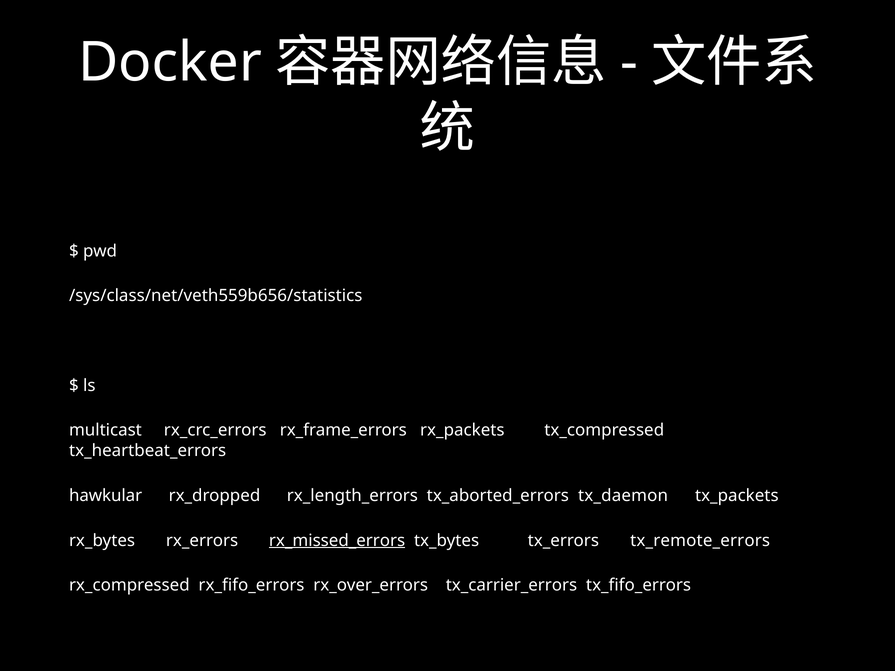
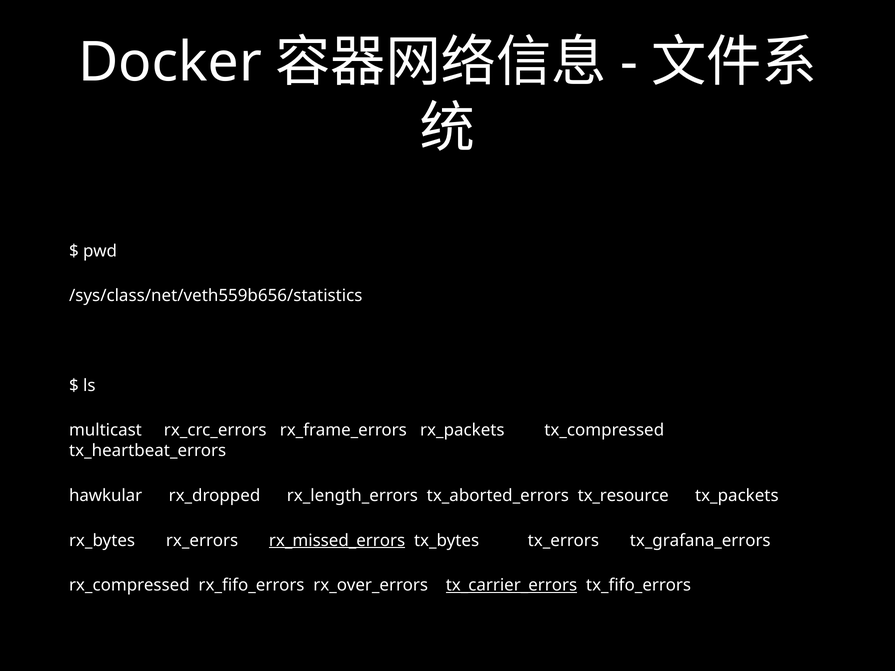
tx_daemon: tx_daemon -> tx_resource (623, 496)
tx_remote_errors: tx_remote_errors -> tx_grafana_errors (700, 541)
tx_carrier_errors underline: none -> present (511, 586)
